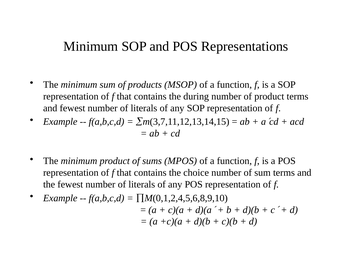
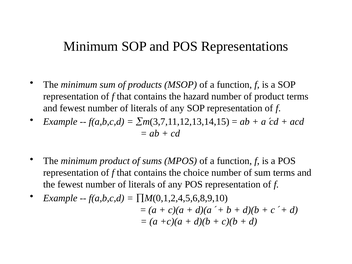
during: during -> hazard (196, 96)
